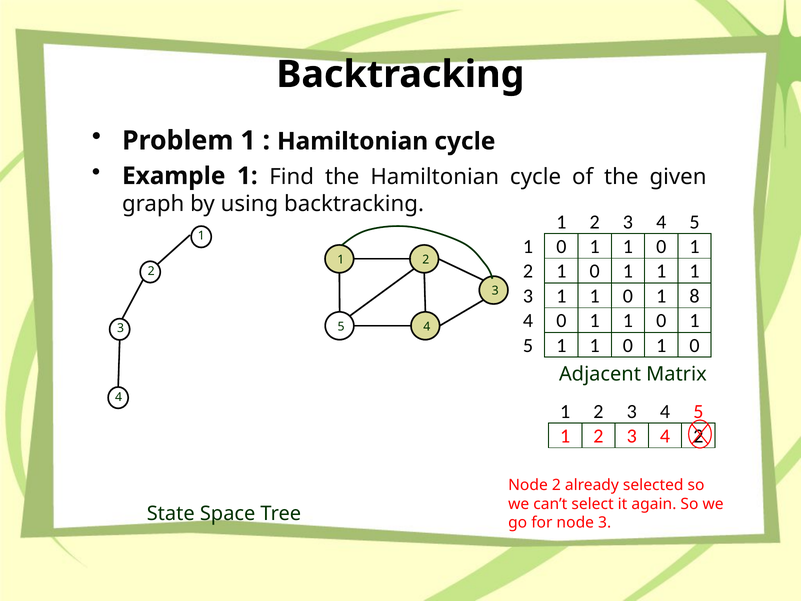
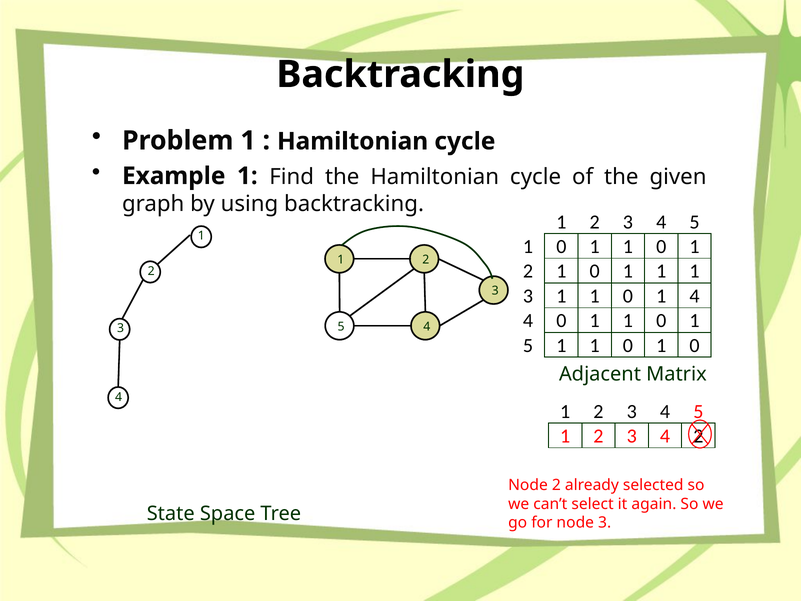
1 8: 8 -> 4 (695, 296)
